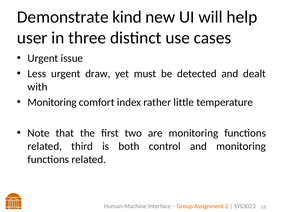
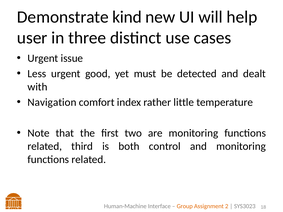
draw: draw -> good (98, 74)
Monitoring: Monitoring -> Navigation (52, 102)
